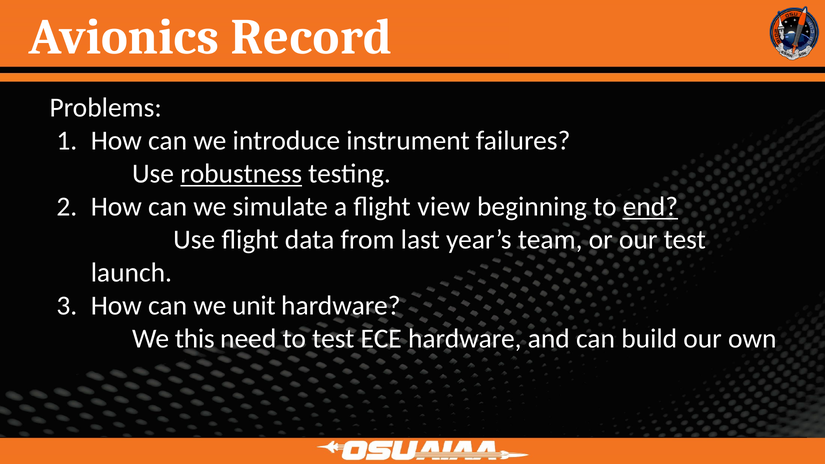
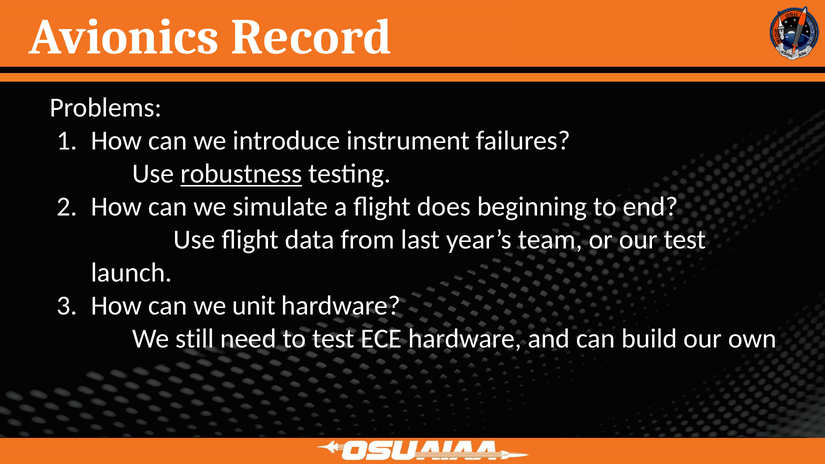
view: view -> does (444, 207)
end underline: present -> none (650, 207)
this: this -> still (195, 339)
